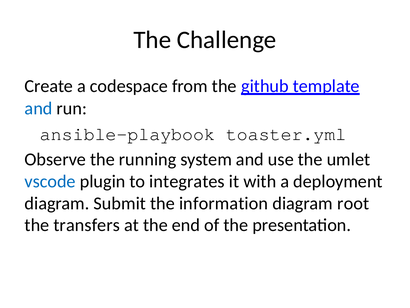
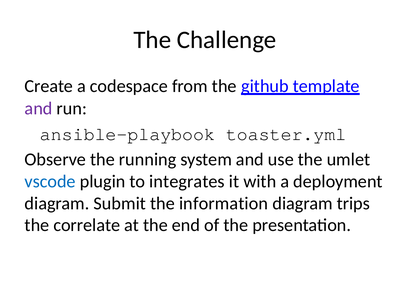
and colour: blue -> purple (39, 108)
root: root -> trips (353, 203)
transfers: transfers -> correlate (87, 225)
